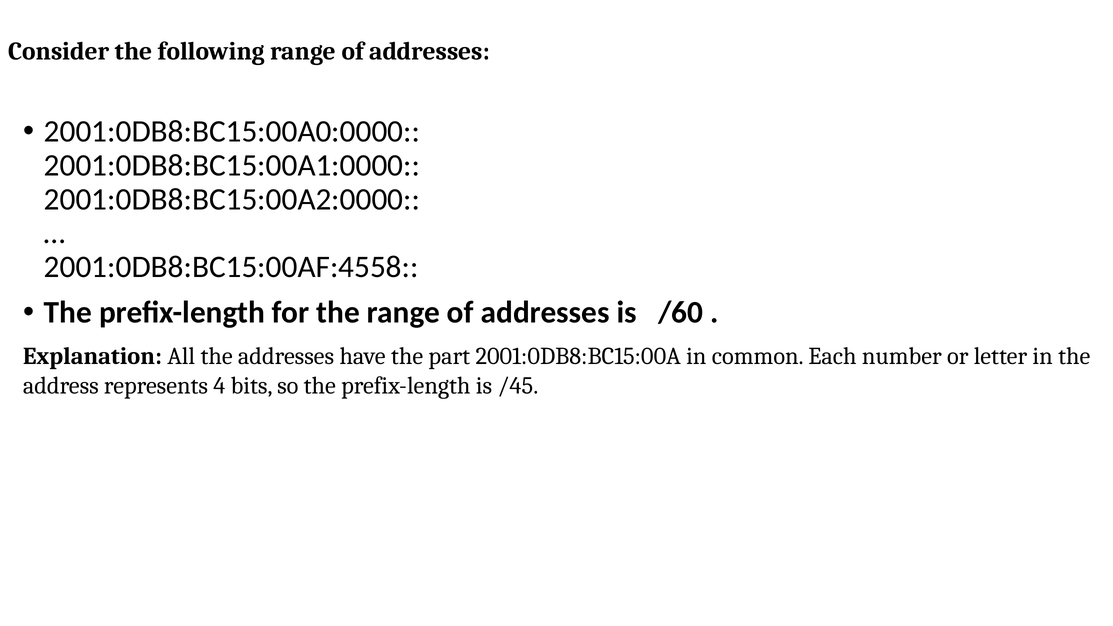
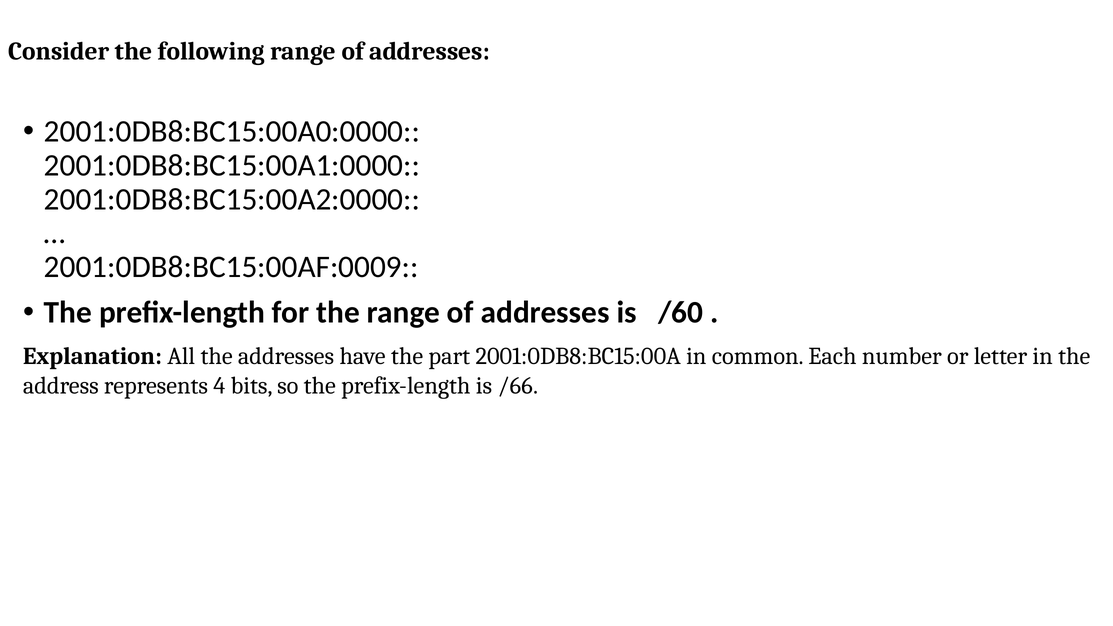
2001:0DB8:BC15:00AF:4558: 2001:0DB8:BC15:00AF:4558 -> 2001:0DB8:BC15:00AF:0009 (231, 267)
/45: /45 -> /66 (518, 386)
